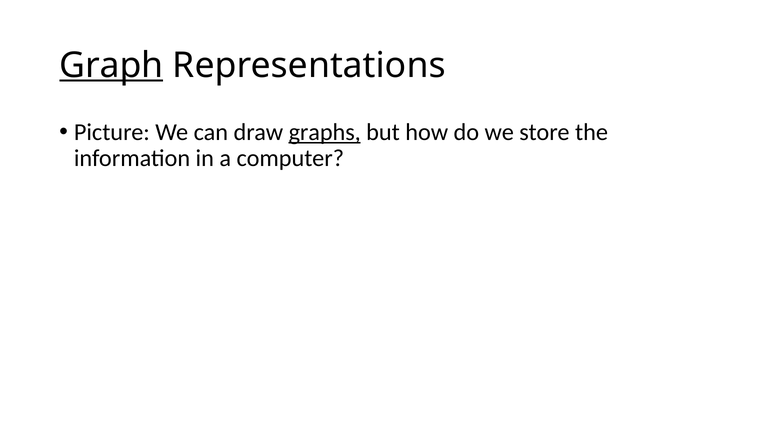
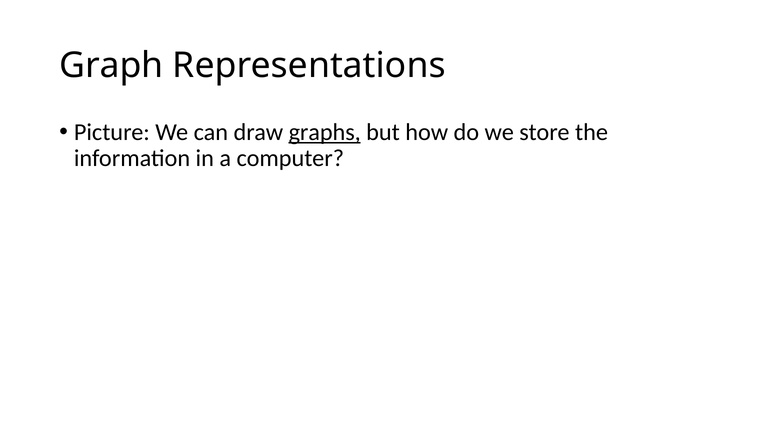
Graph underline: present -> none (111, 65)
